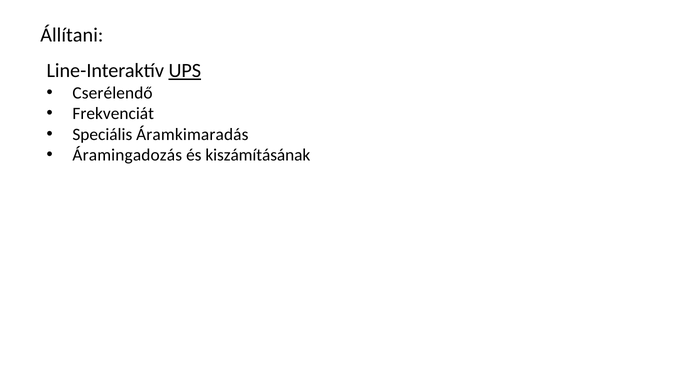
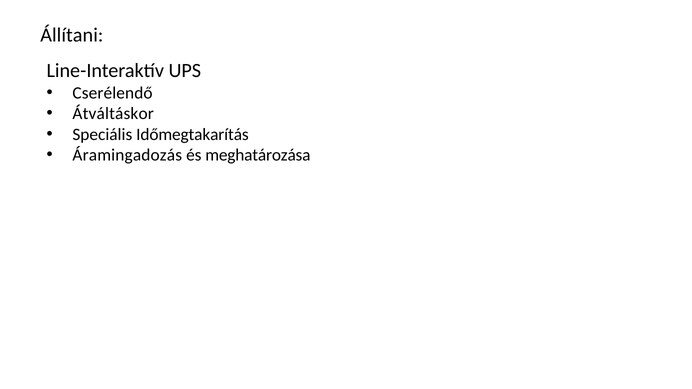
UPS underline: present -> none (185, 71)
Frekvenciát: Frekvenciát -> Átváltáskor (113, 114)
Áramkimaradás: Áramkimaradás -> Időmegtakarítás (192, 135)
kiszámításának: kiszámításának -> meghatározása (258, 155)
